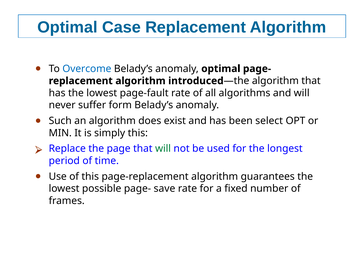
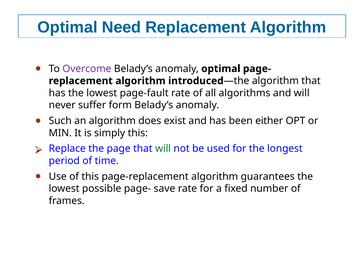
Case: Case -> Need (122, 27)
Overcome colour: blue -> purple (87, 69)
select: select -> either (269, 121)
